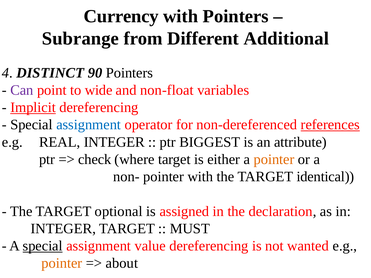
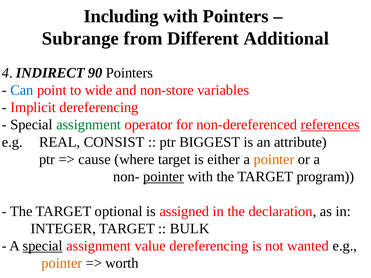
Currency: Currency -> Including (121, 16)
DISTINCT: DISTINCT -> INDIRECT (50, 73)
Can colour: purple -> blue (22, 90)
non-float: non-float -> non-store (167, 90)
Implicit underline: present -> none (33, 108)
assignment colour: blue -> green (89, 125)
REAL INTEGER: INTEGER -> CONSIST (114, 142)
check: check -> cause (95, 160)
pointer underline: none -> present (164, 177)
identical: identical -> program (325, 177)
MUST: MUST -> BULK (190, 229)
about: about -> worth (122, 263)
